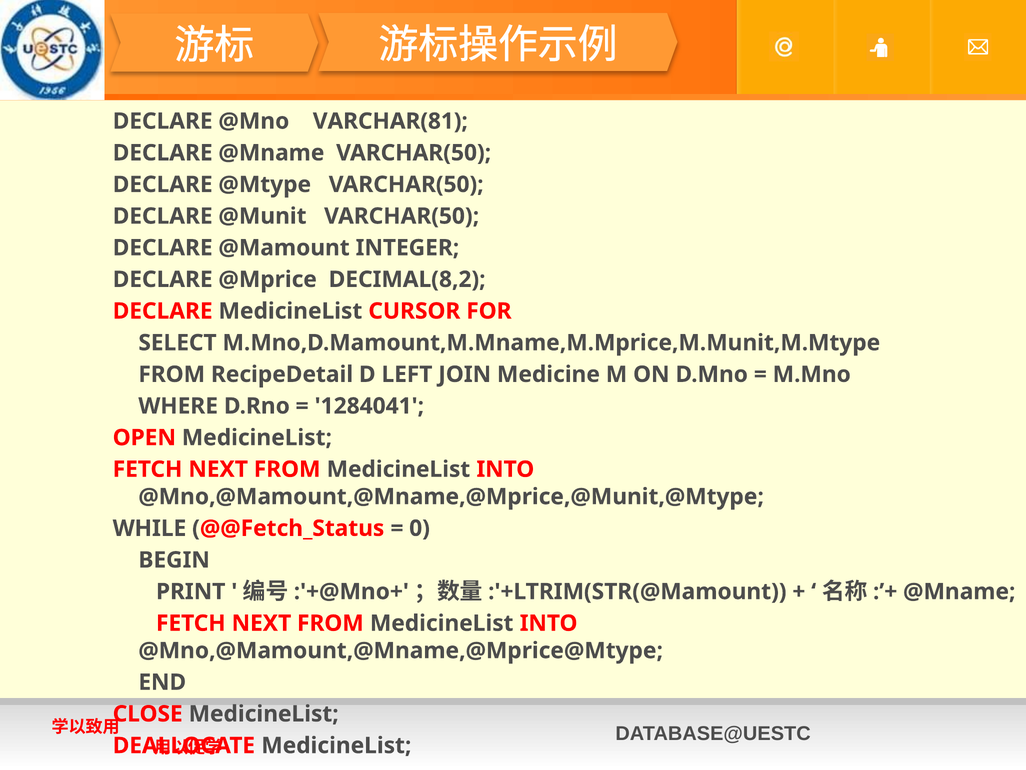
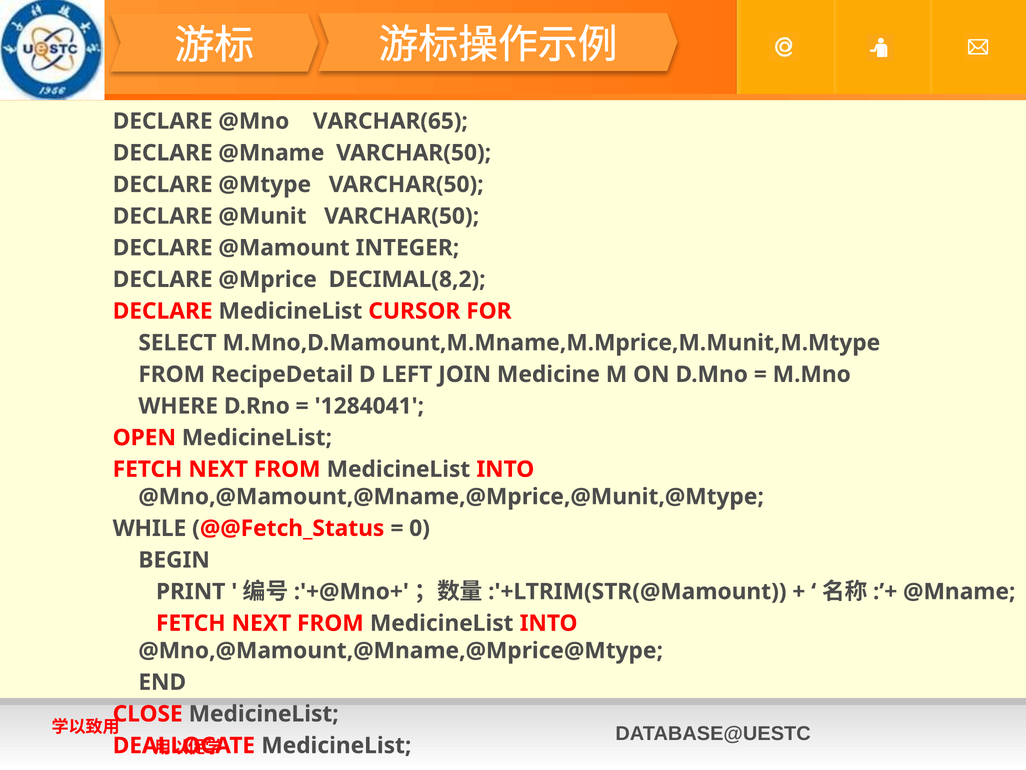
VARCHAR(81: VARCHAR(81 -> VARCHAR(65 (390, 121)
